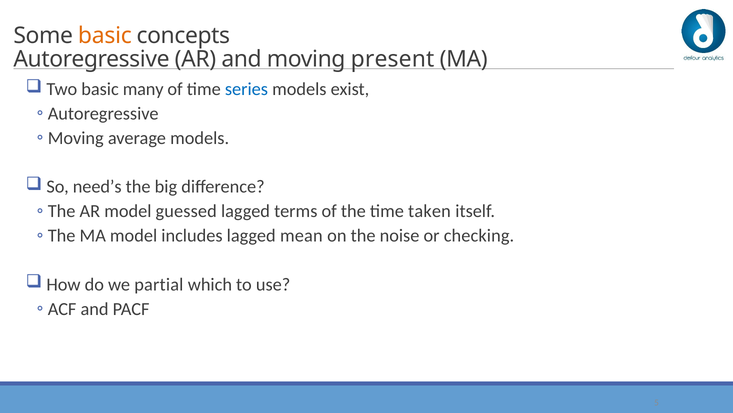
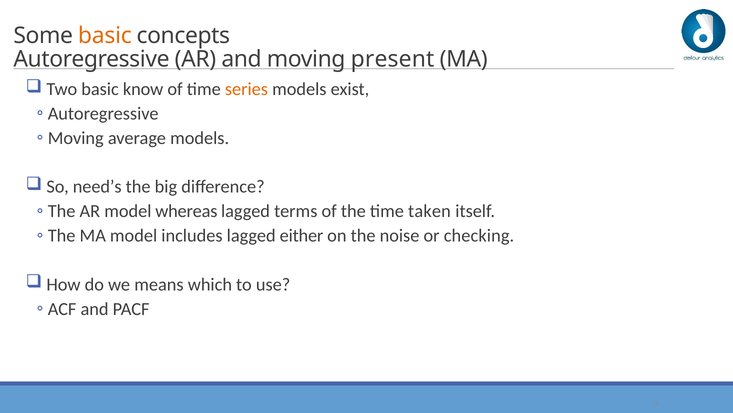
many: many -> know (143, 89)
series colour: blue -> orange (246, 89)
guessed: guessed -> whereas (186, 211)
mean: mean -> either (302, 235)
partial: partial -> means (159, 284)
